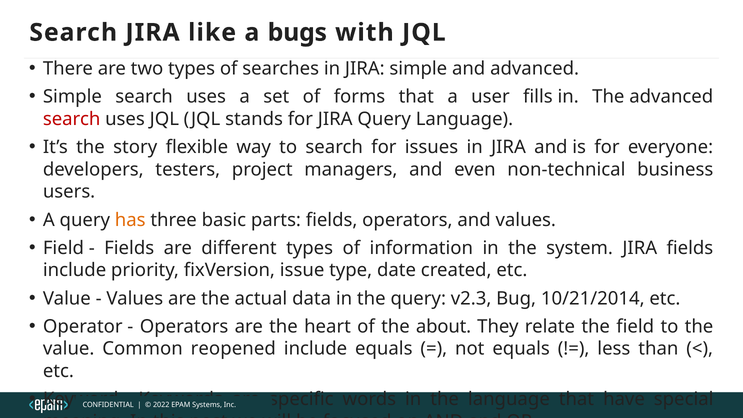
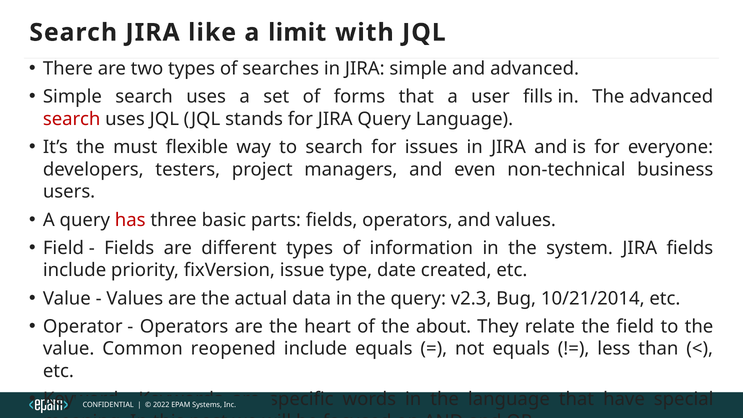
bugs: bugs -> limit (297, 33)
story: story -> must (135, 147)
has colour: orange -> red (130, 220)
